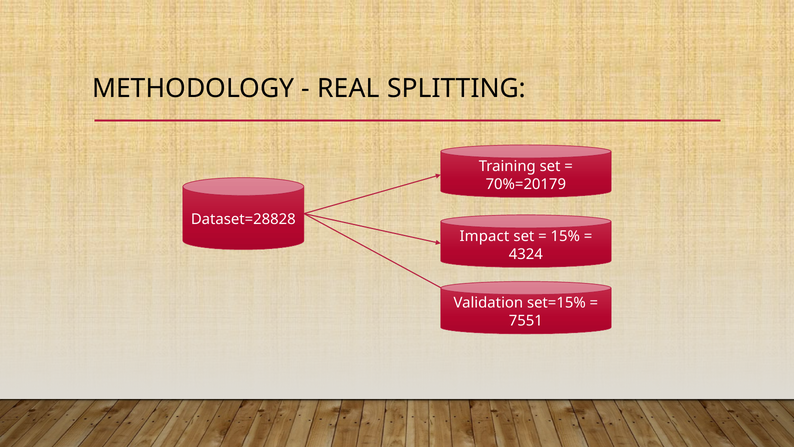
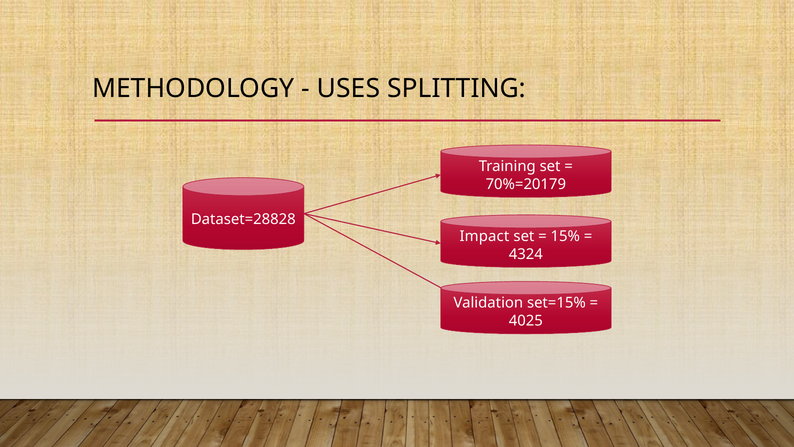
REAL: REAL -> USES (348, 88)
7551: 7551 -> 4025 (526, 321)
